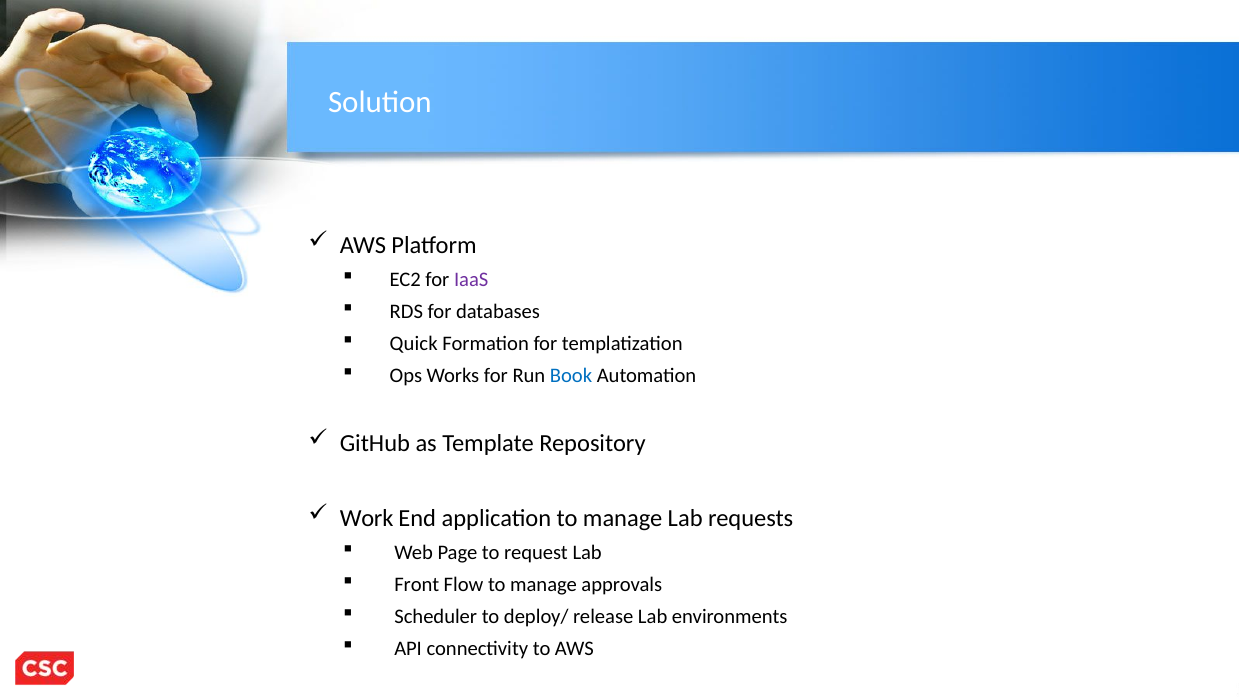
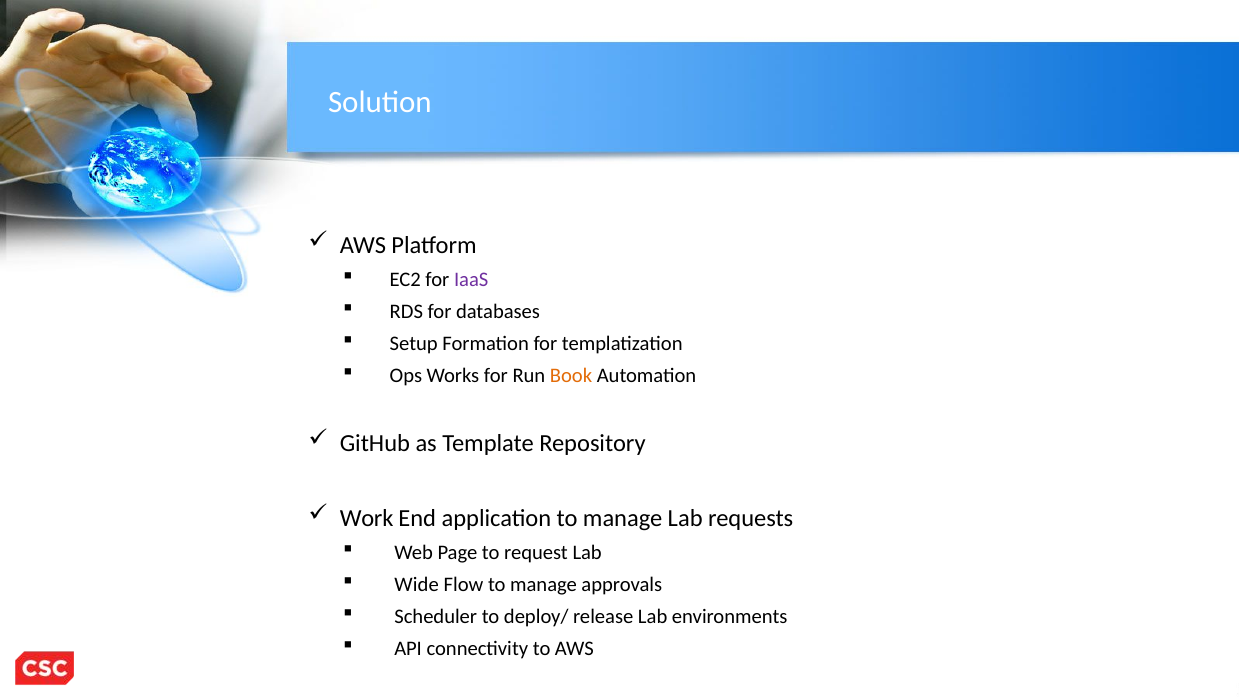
Quick: Quick -> Setup (414, 344)
Book colour: blue -> orange (571, 376)
Front: Front -> Wide (417, 585)
